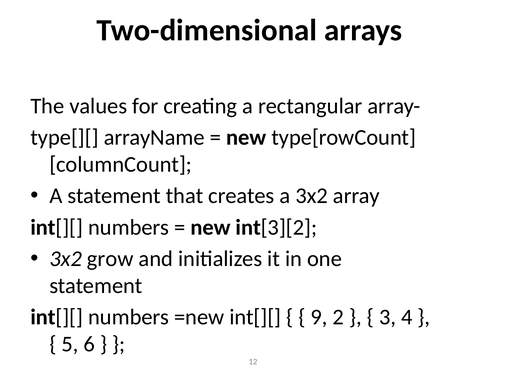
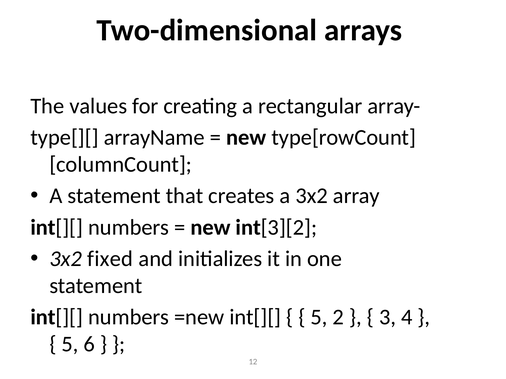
grow: grow -> fixed (110, 259)
9: 9 -> 5 (319, 318)
